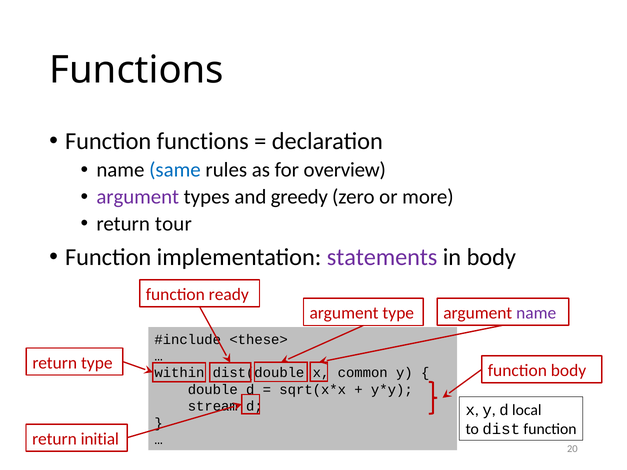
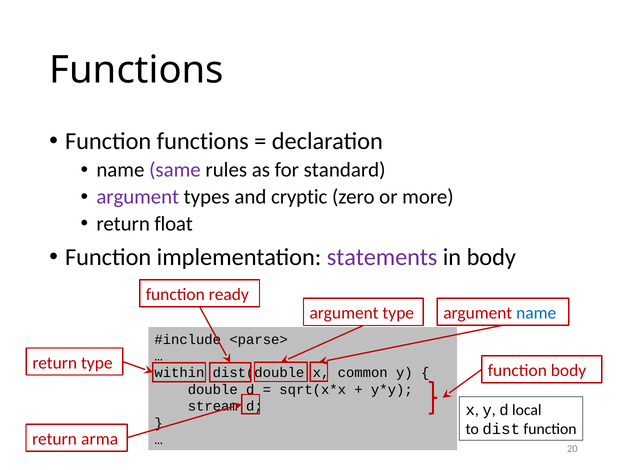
same colour: blue -> purple (175, 170)
overview: overview -> standard (345, 170)
greedy: greedy -> cryptic (299, 197)
tour: tour -> float (174, 224)
name colour: purple -> blue (536, 313)
<these>: <these> -> <parse> (259, 340)
initial: initial -> arma (100, 439)
